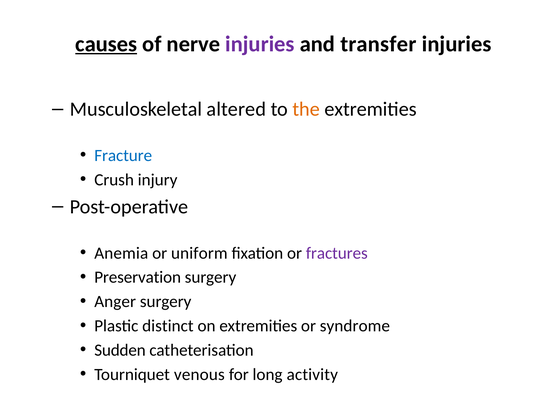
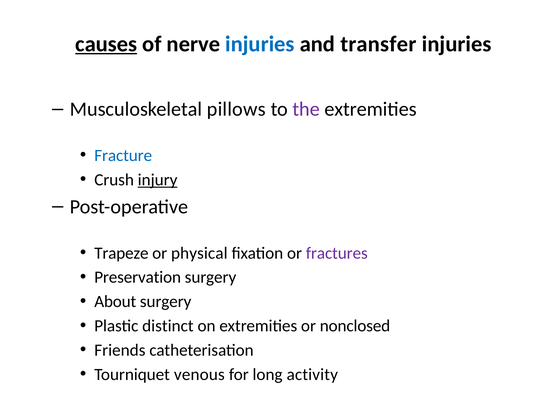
injuries colour: purple -> blue (260, 44)
altered: altered -> pillows (236, 109)
the colour: orange -> purple (306, 109)
injury underline: none -> present (158, 180)
Anemia: Anemia -> Trapeze (121, 253)
uniform: uniform -> physical (199, 253)
Anger: Anger -> About (115, 302)
syndrome: syndrome -> nonclosed (355, 326)
Sudden: Sudden -> Friends (120, 350)
